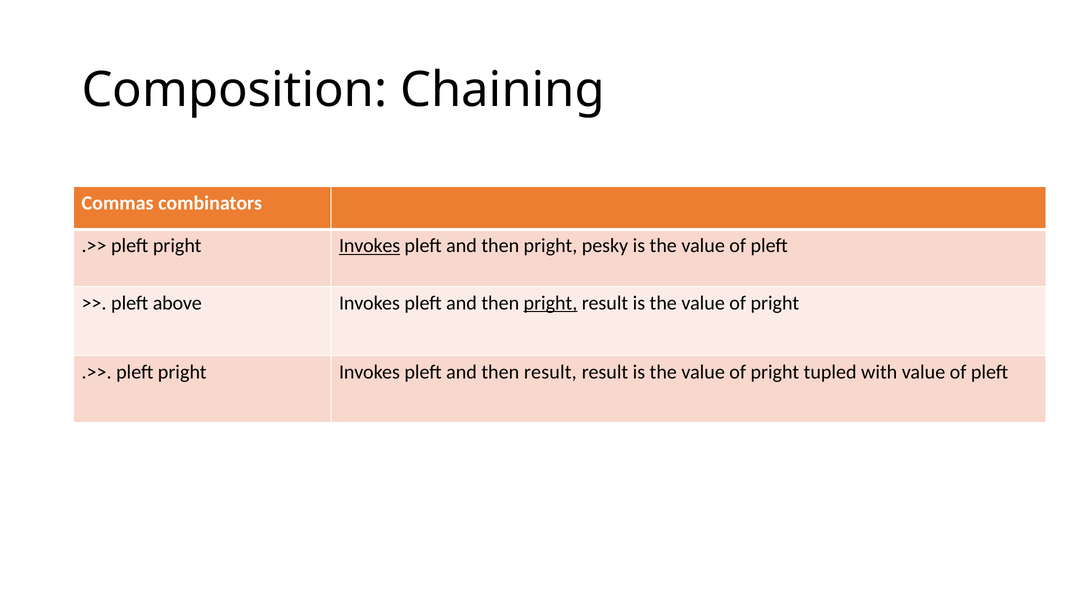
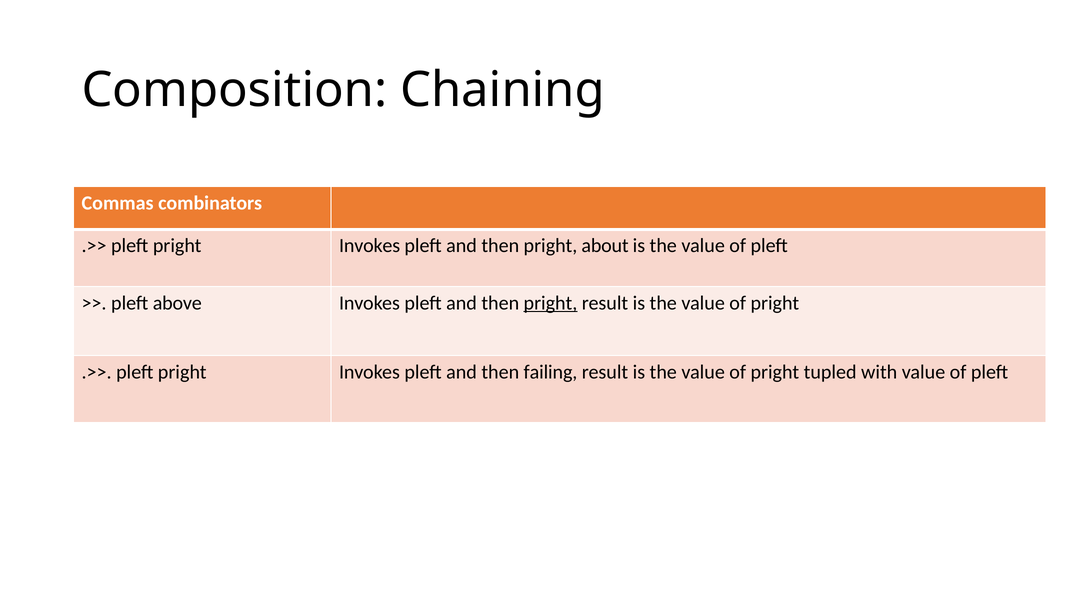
Invokes underline: present -> none (370, 246)
pesky: pesky -> about (605, 246)
then result: result -> failing (550, 372)
